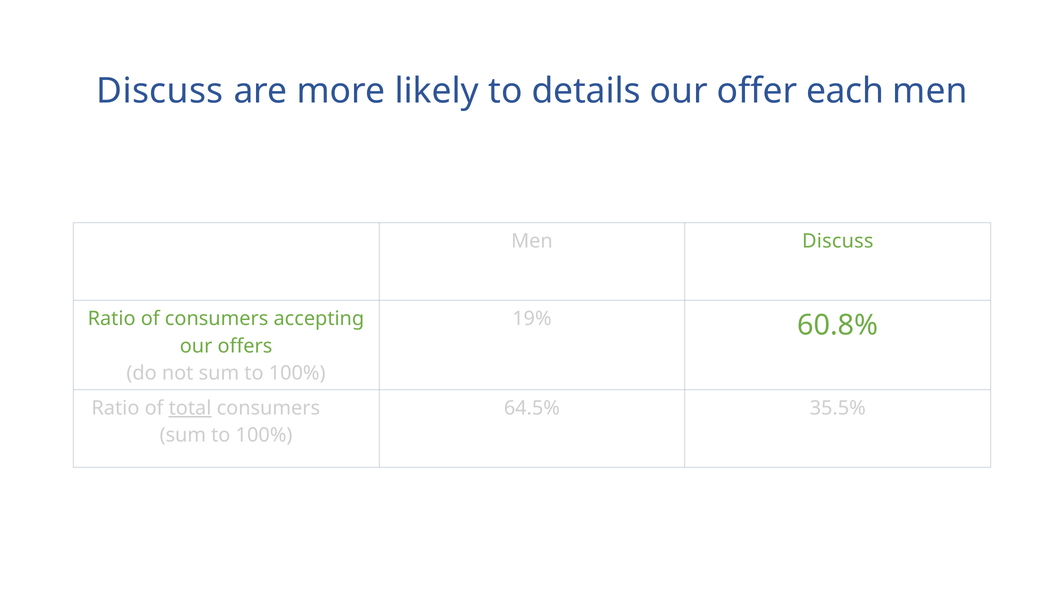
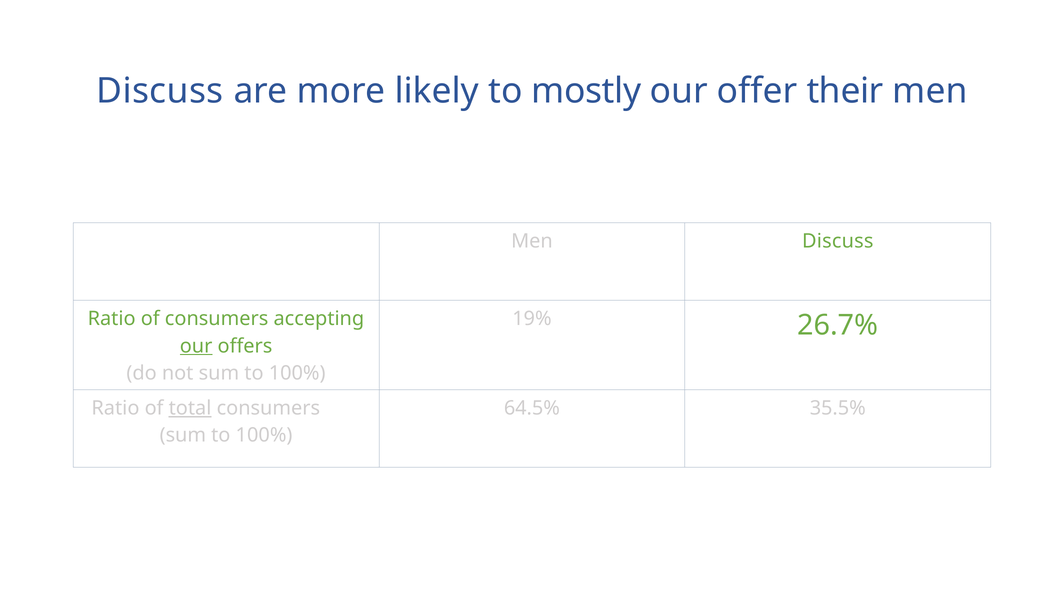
details: details -> mostly (586, 91)
each: each -> their (845, 91)
60.8%: 60.8% -> 26.7% (838, 326)
our underline: none -> present (196, 346)
